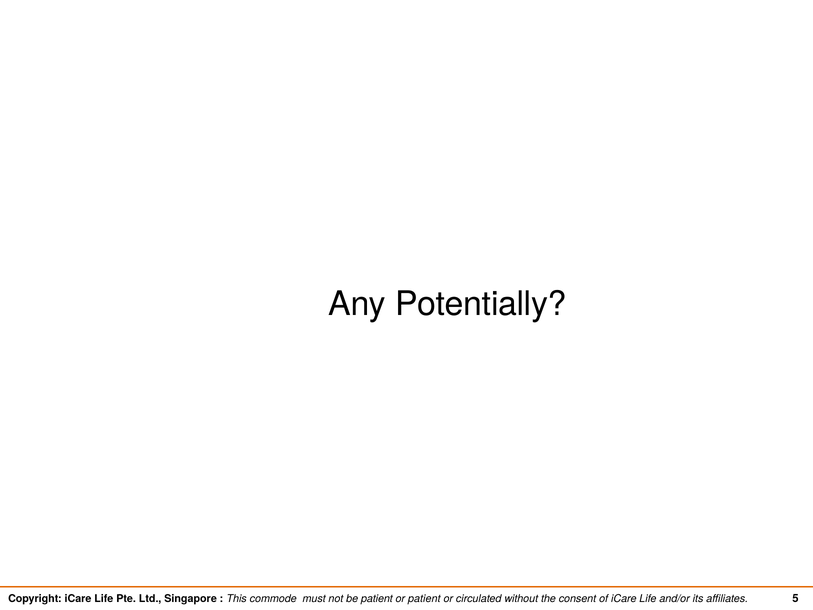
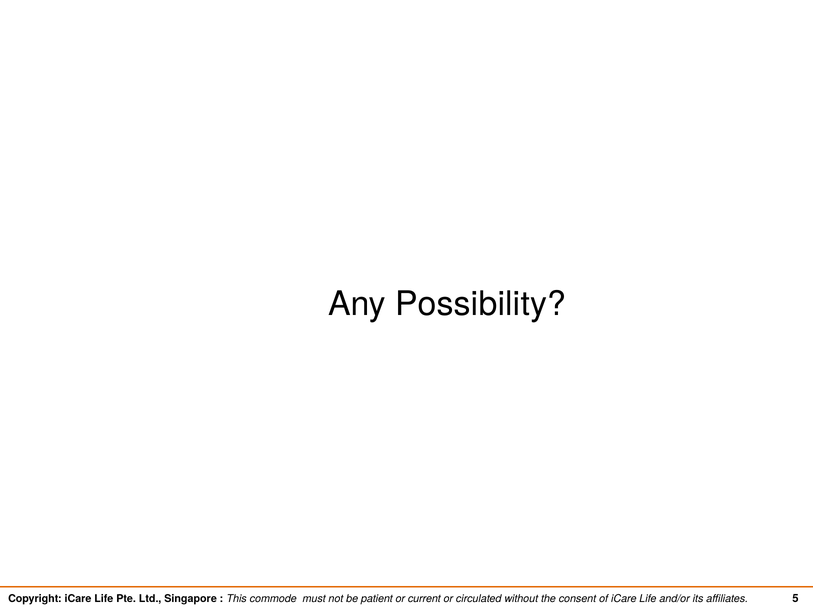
Potentially: Potentially -> Possibility (481, 304)
or patient: patient -> current (424, 598)
